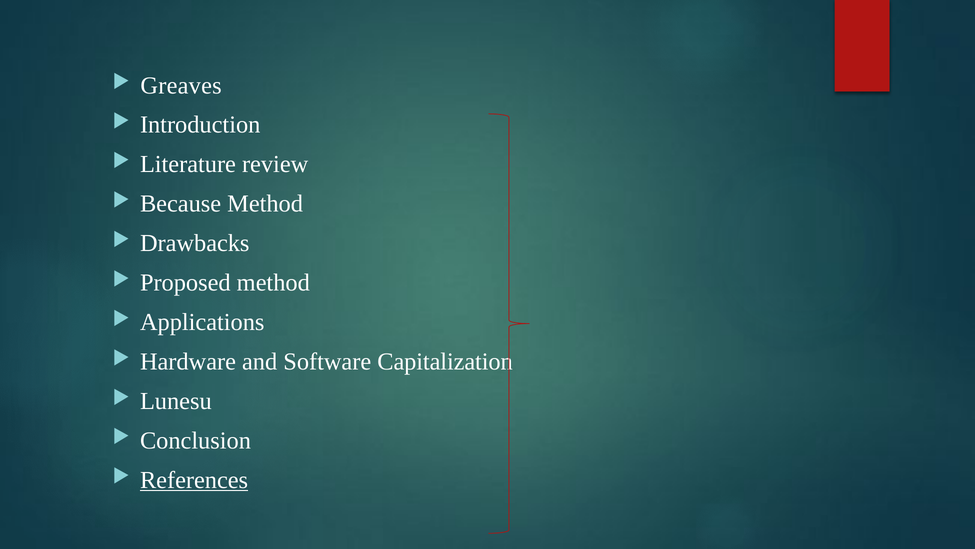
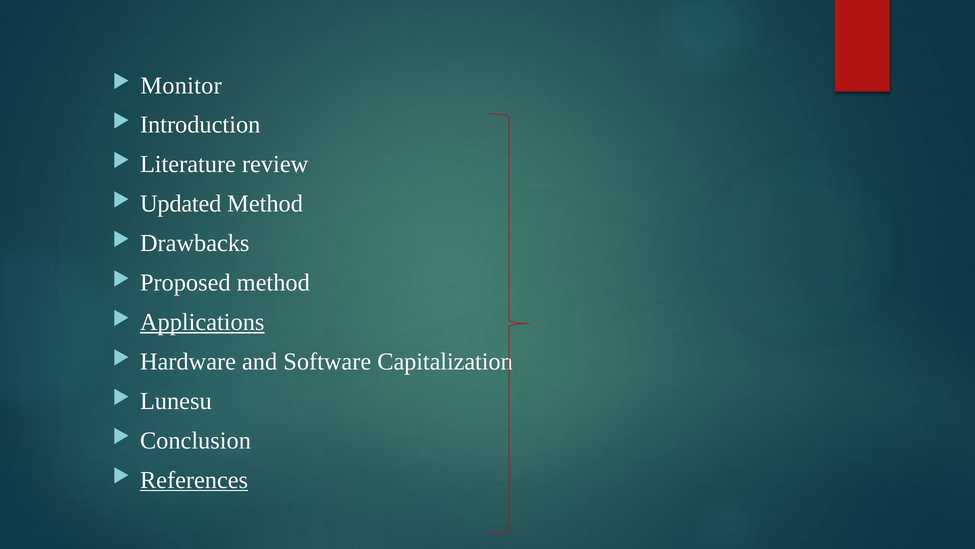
Greaves: Greaves -> Monitor (181, 85)
Because: Because -> Updated (181, 204)
Applications underline: none -> present (202, 322)
